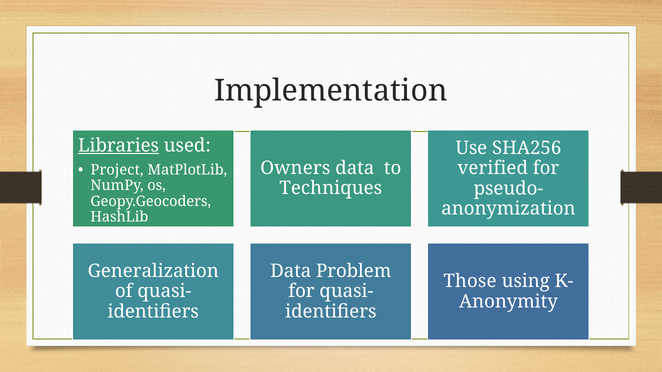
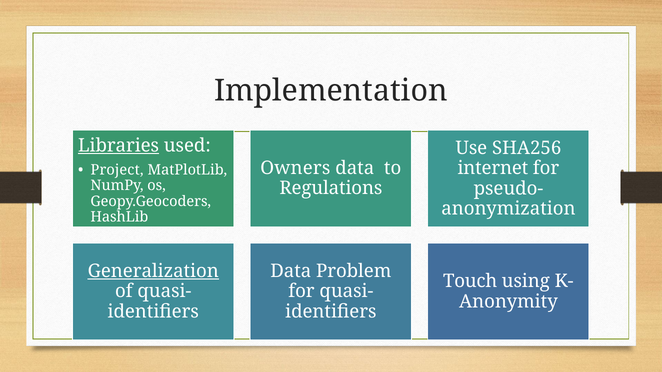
verified: verified -> internet (493, 168)
Techniques: Techniques -> Regulations (331, 189)
Generalization underline: none -> present (153, 271)
Those: Those -> Touch (470, 282)
